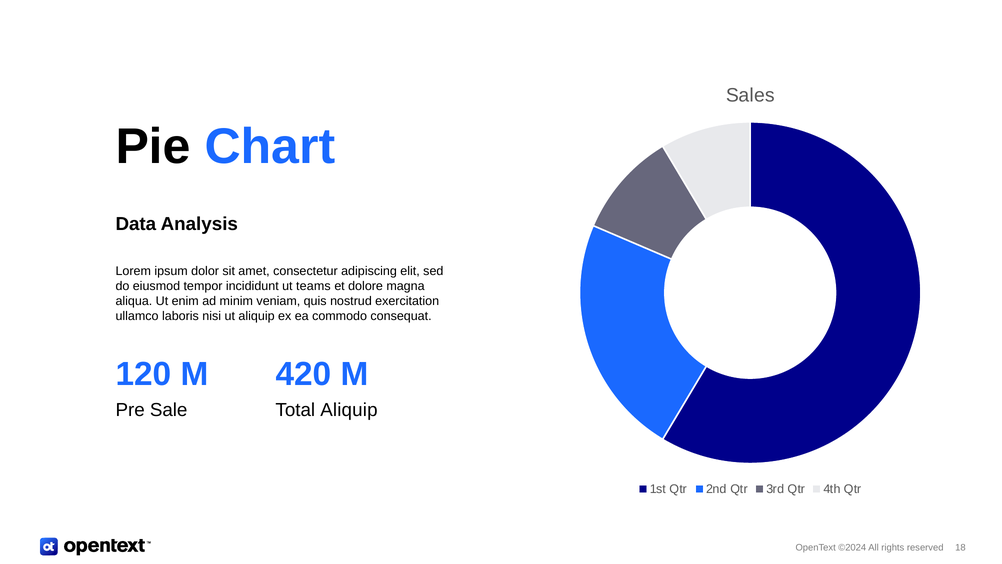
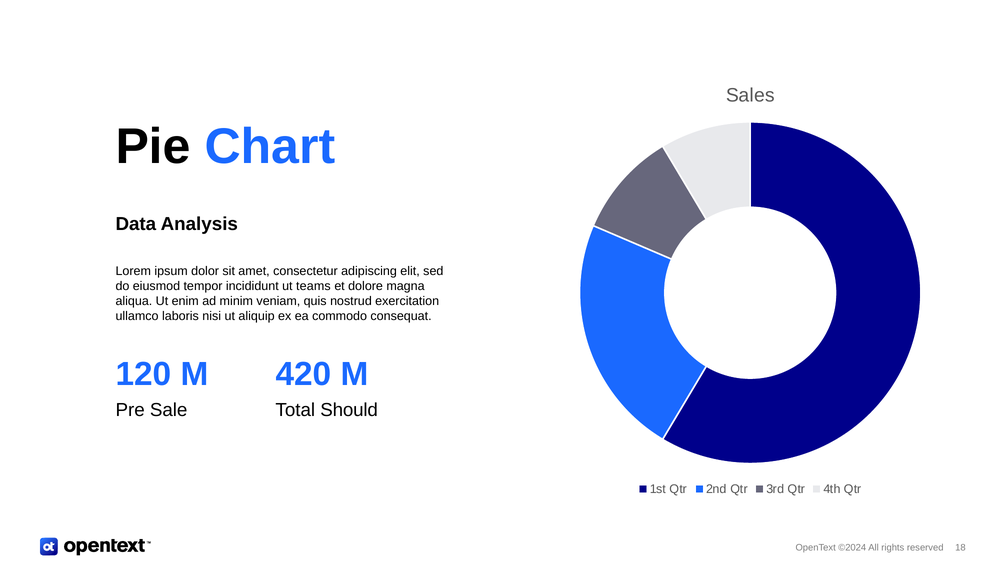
Total Aliquip: Aliquip -> Should (349, 410)
